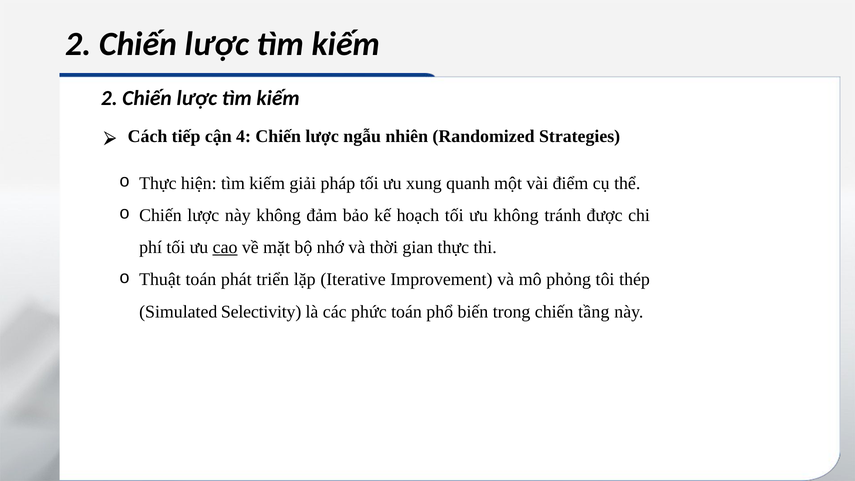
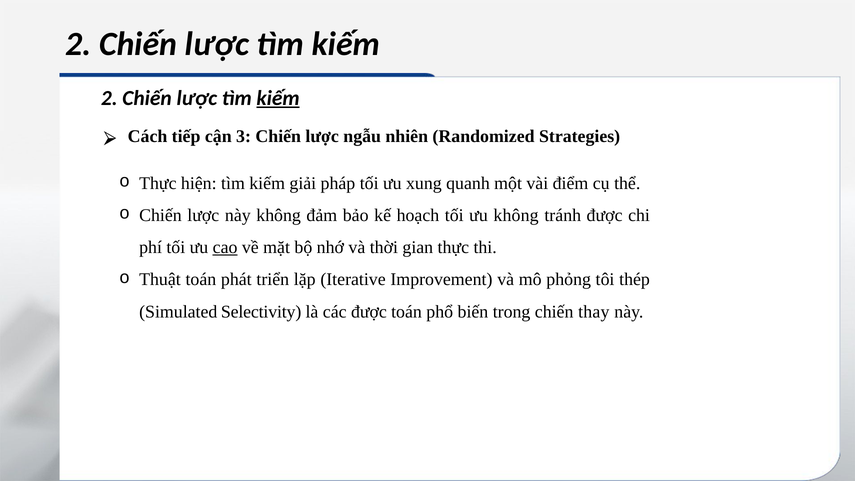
kiếm underline: none -> present (278, 98)
4: 4 -> 3 (244, 136)
các phức: phức -> được (369, 312)
tầng: tầng -> thay (594, 312)
